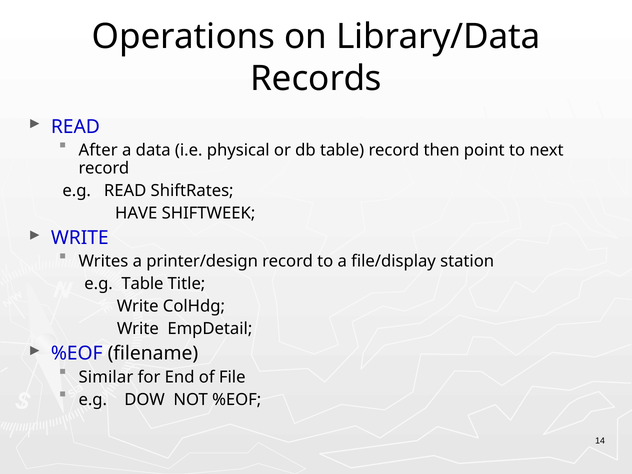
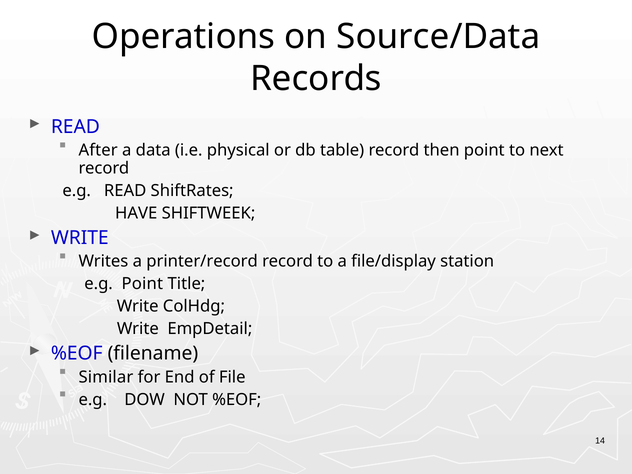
Library/Data: Library/Data -> Source/Data (438, 37)
printer/design: printer/design -> printer/record (202, 261)
e.g Table: Table -> Point (142, 284)
